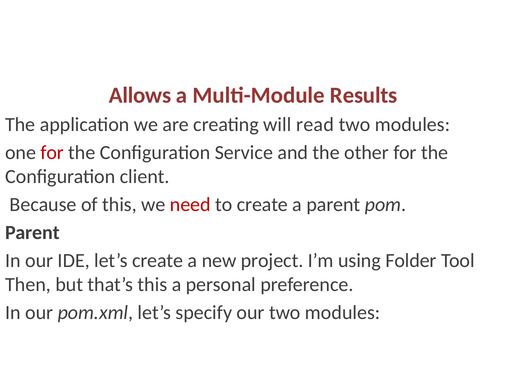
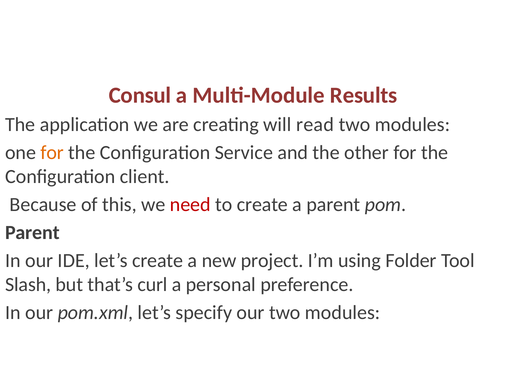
Allows: Allows -> Consul (140, 95)
for colour: red -> orange (52, 153)
Then: Then -> Slash (28, 285)
that’s this: this -> curl (153, 285)
